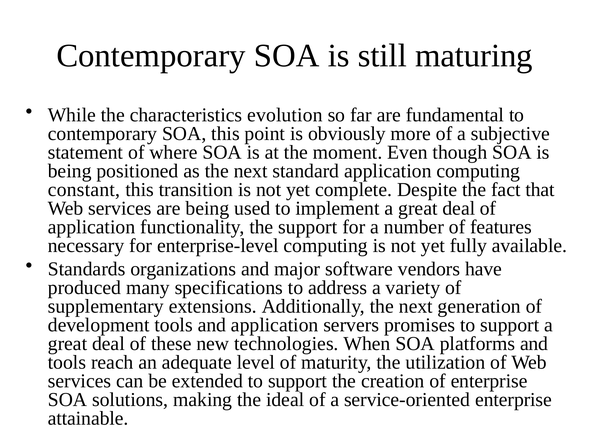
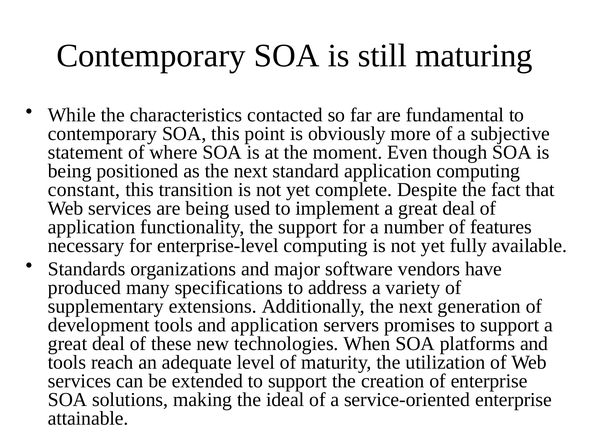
evolution: evolution -> contacted (285, 115)
